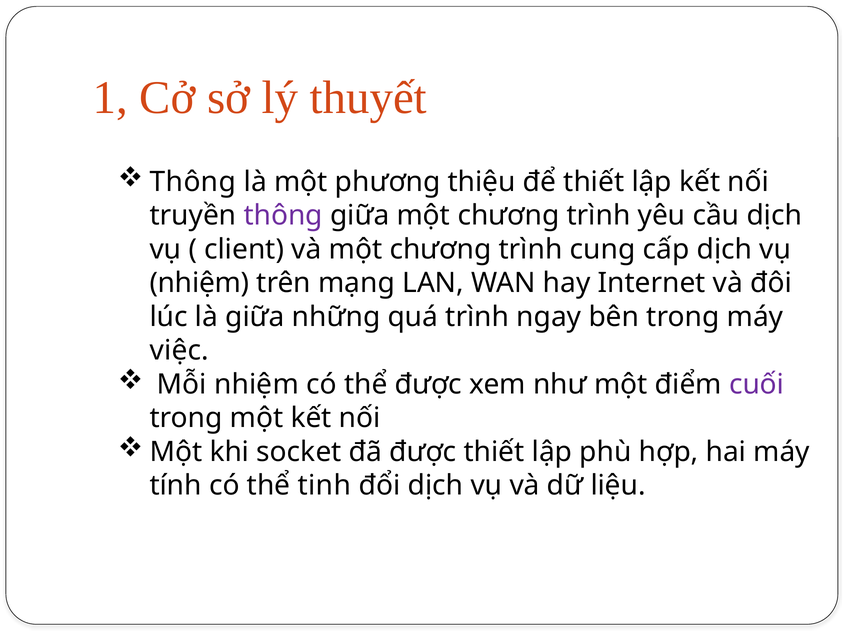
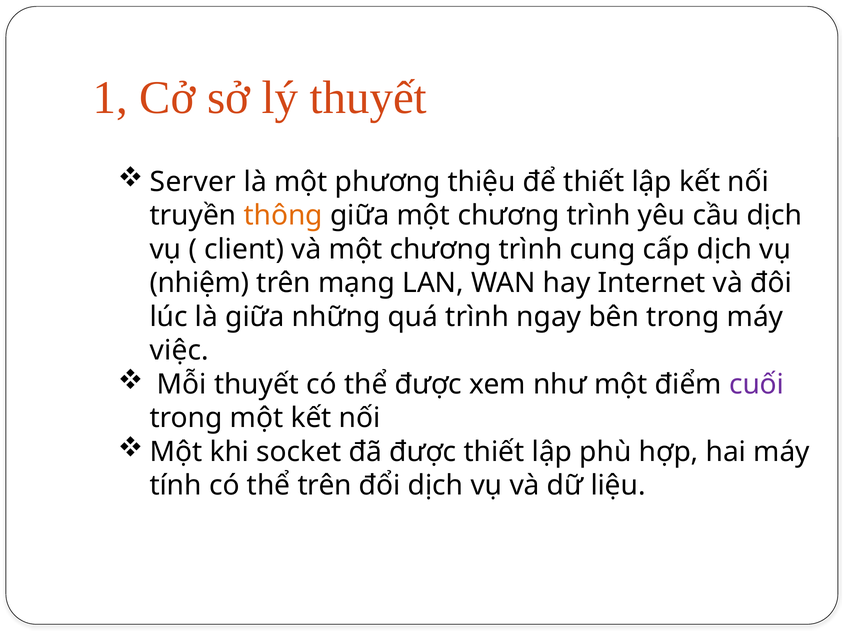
Thông: Thông -> Server (193, 182)
thông colour: purple -> orange (283, 216)
Mỗi nhiệm: nhiệm -> thuyết (257, 384)
thể tinh: tinh -> trên (325, 486)
